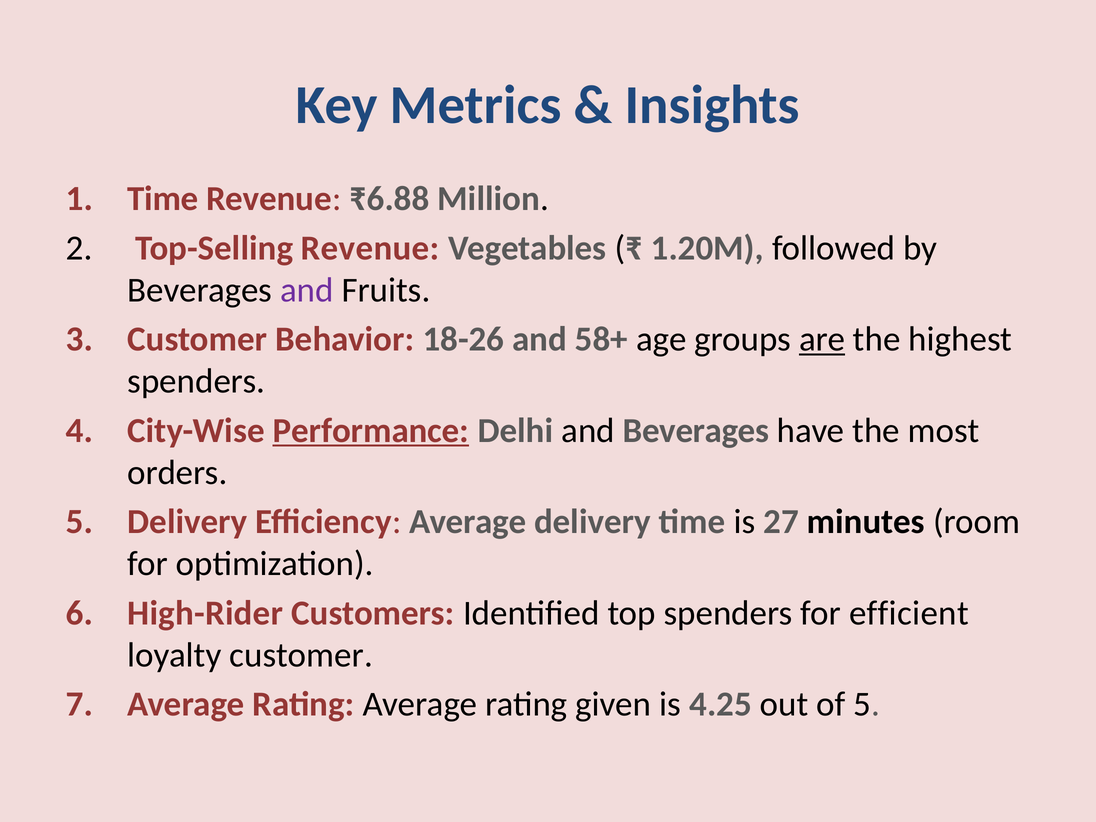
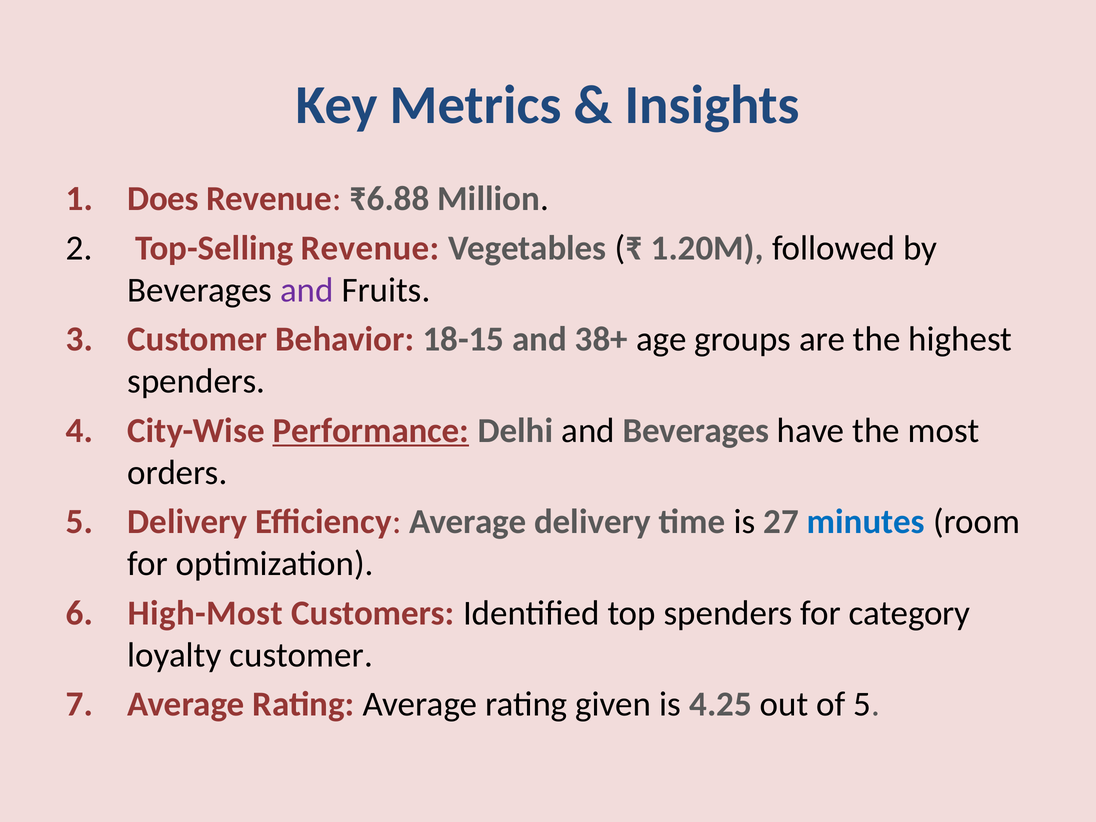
Time: Time -> Does (163, 199)
18-26: 18-26 -> 18-15 (463, 339)
58+: 58+ -> 38+ (601, 339)
are underline: present -> none (822, 339)
minutes colour: black -> blue (866, 522)
High-Rider: High-Rider -> High-Most (205, 613)
efficient: efficient -> category (909, 613)
